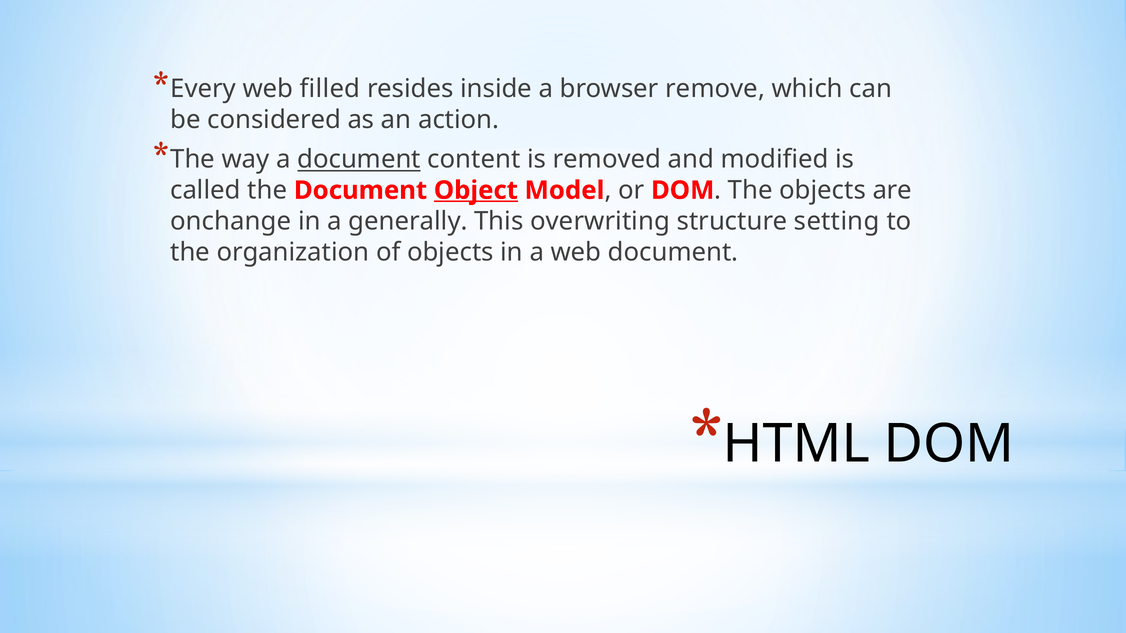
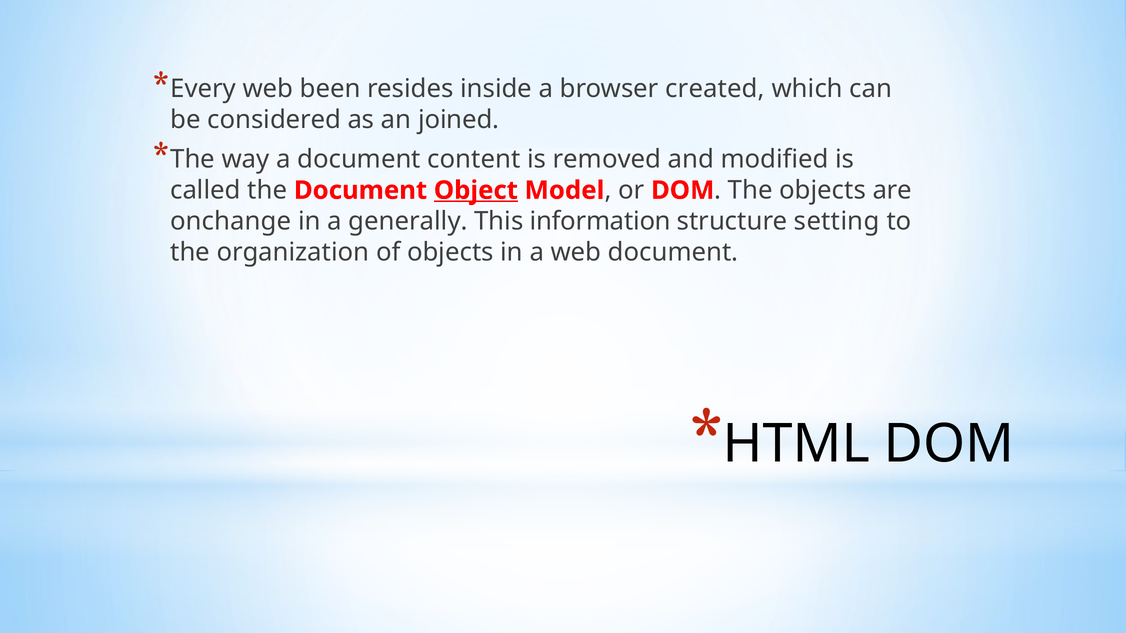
filled: filled -> been (330, 89)
remove: remove -> created (715, 89)
action: action -> joined (459, 120)
document underline: present -> none (359, 160)
overwriting: overwriting -> information (600, 221)
